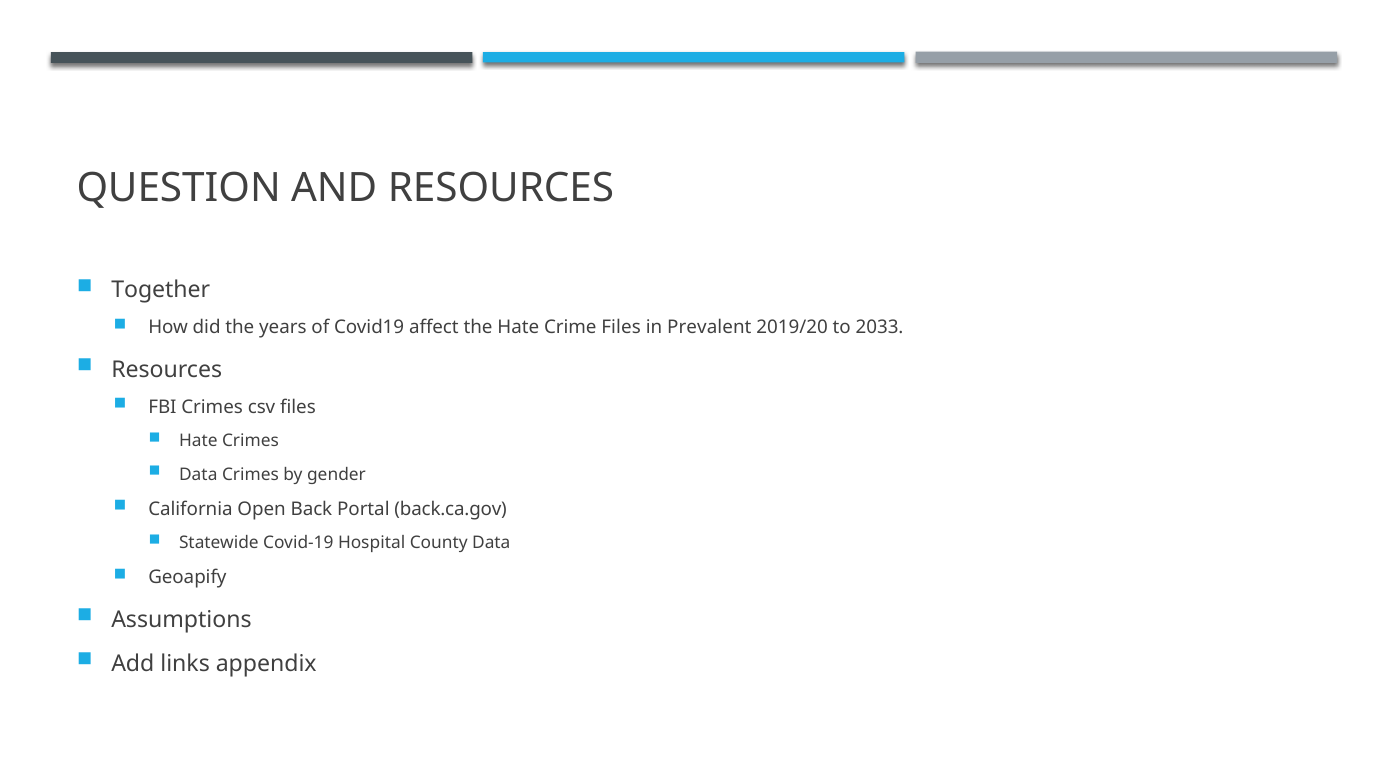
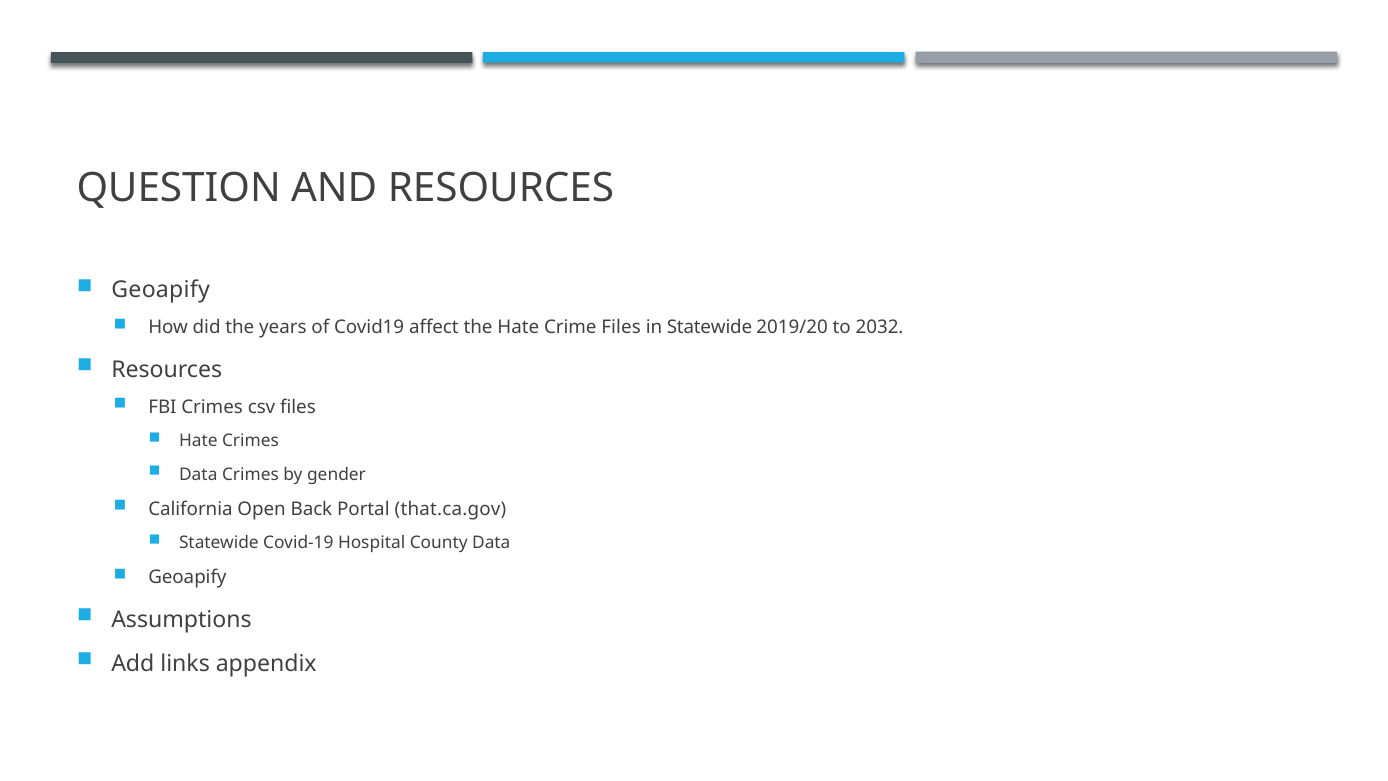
Together: Together -> Geoapify (161, 290)
in Prevalent: Prevalent -> Statewide (709, 327)
2033: 2033 -> 2032 (880, 327)
back.ca.gov: back.ca.gov -> that.ca.gov (450, 509)
